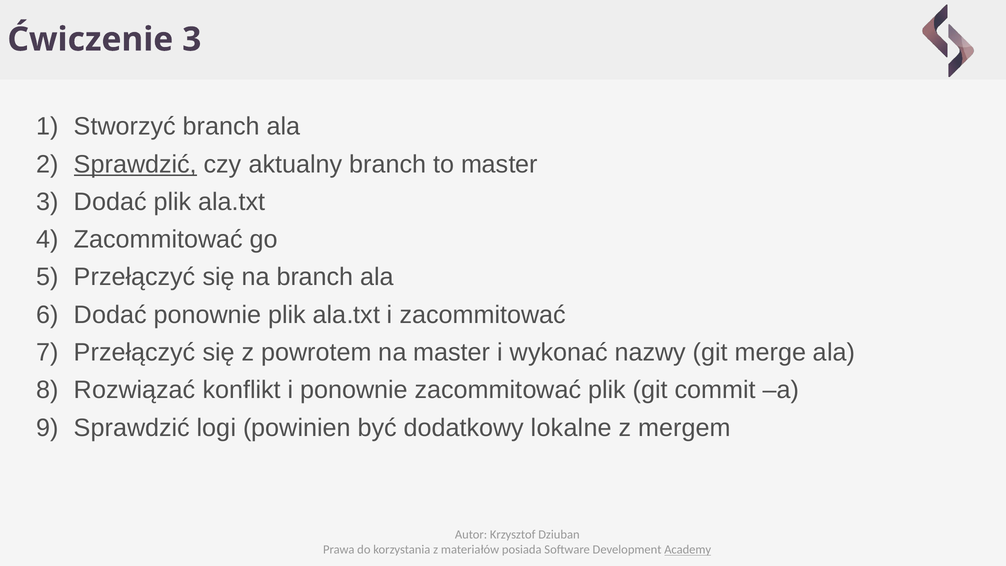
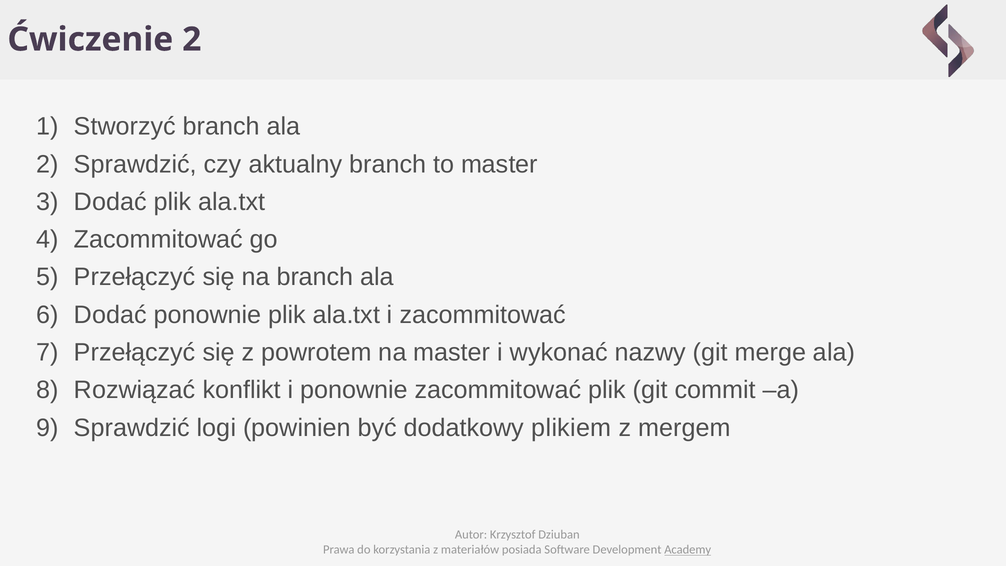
Ćwiczenie 3: 3 -> 2 (192, 39)
Sprawdzić underline: present -> none (135, 164)
lokalne: lokalne -> plikiem (571, 428)
